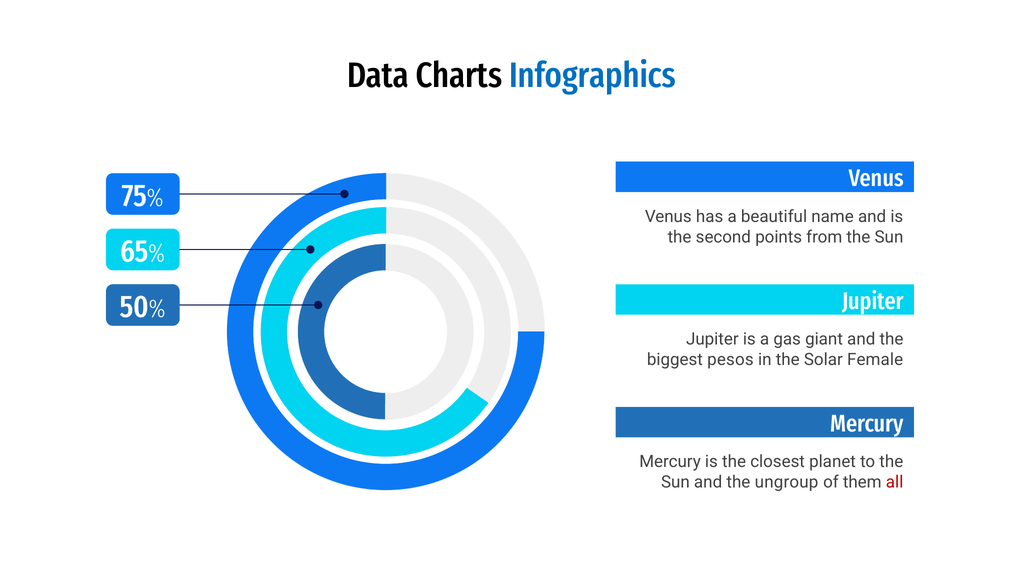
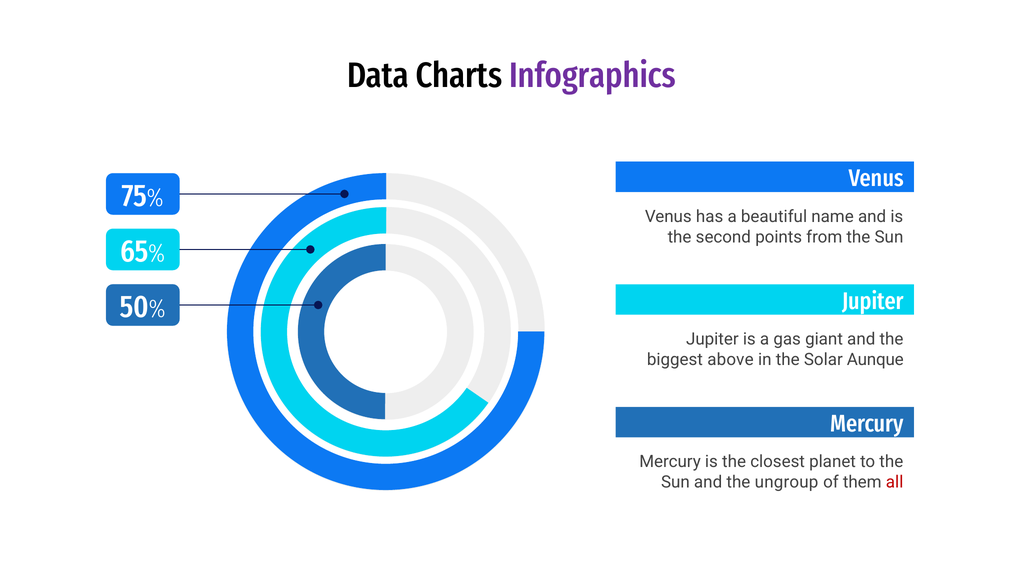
Infographics colour: blue -> purple (592, 76)
pesos: pesos -> above (730, 360)
Female: Female -> Aunque (875, 360)
